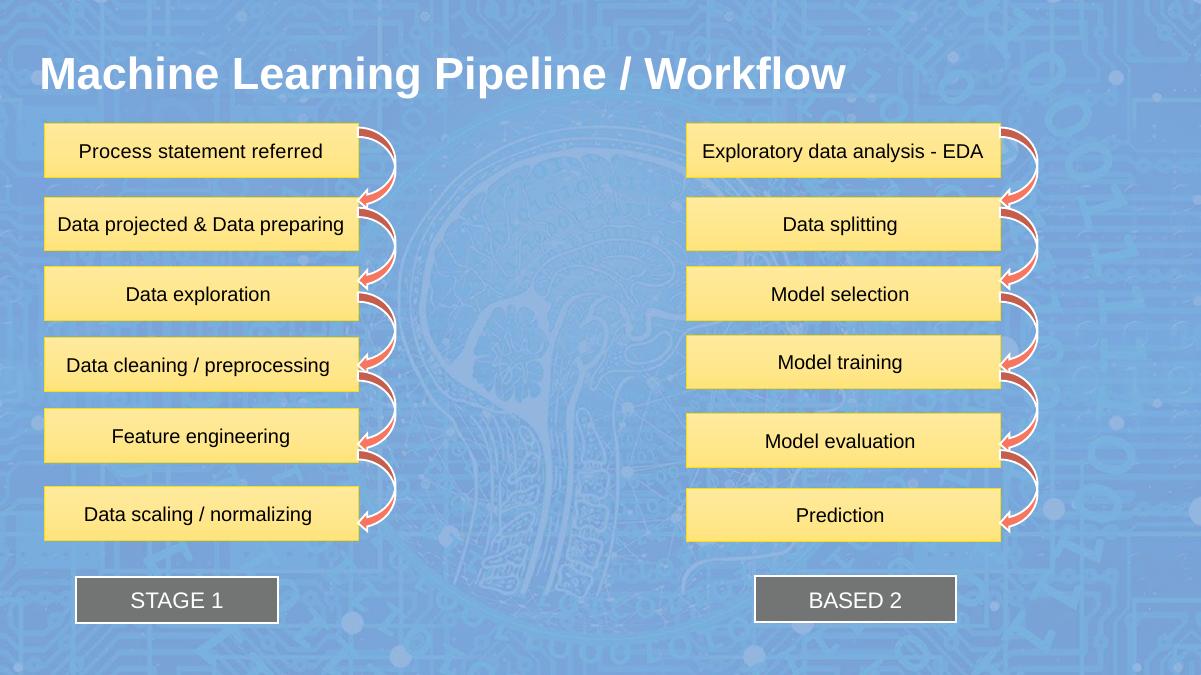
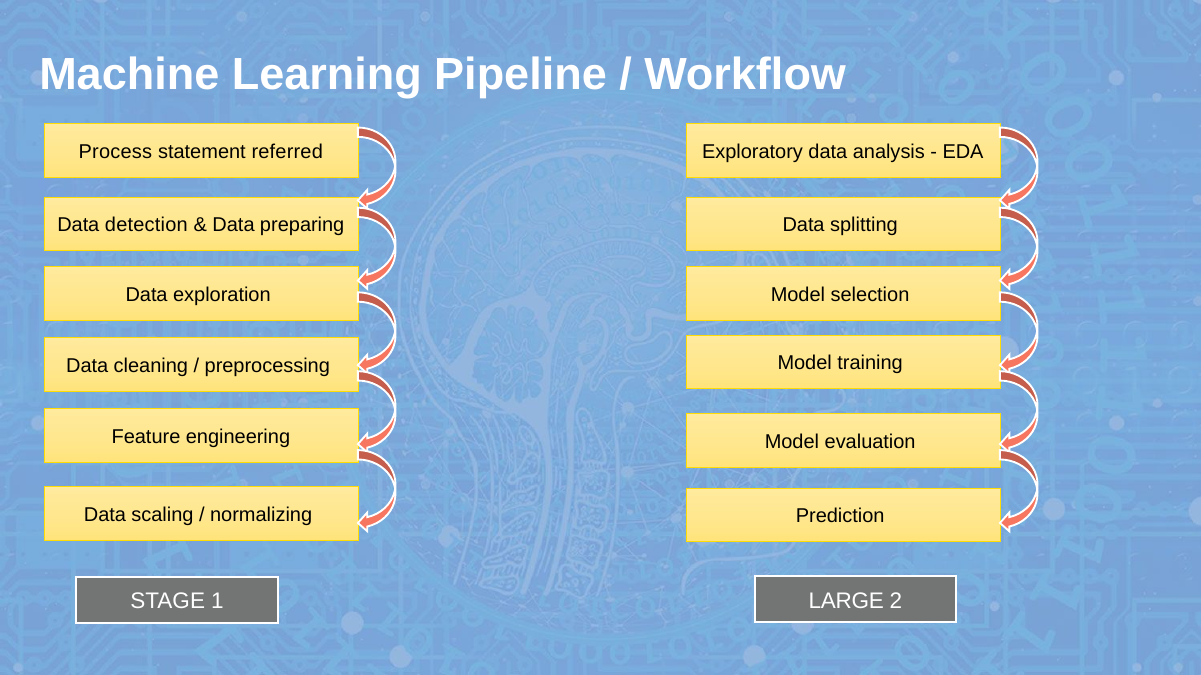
projected: projected -> detection (146, 225)
BASED: BASED -> LARGE (846, 601)
